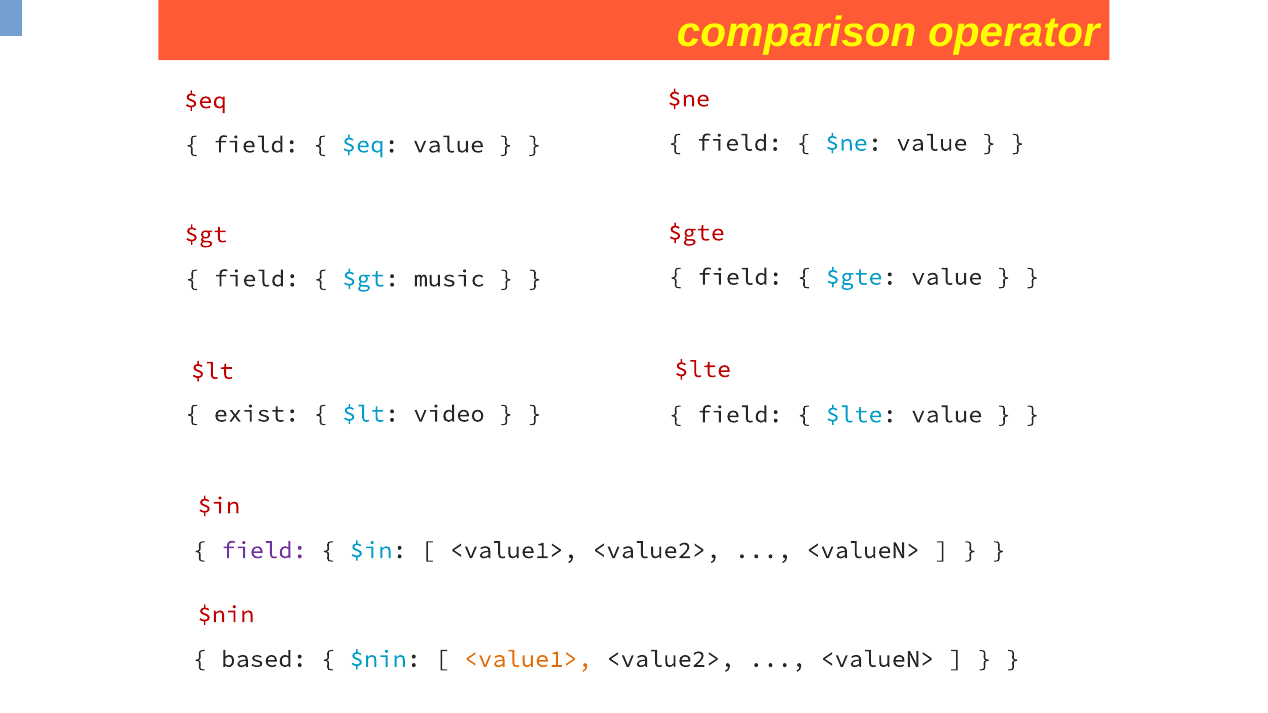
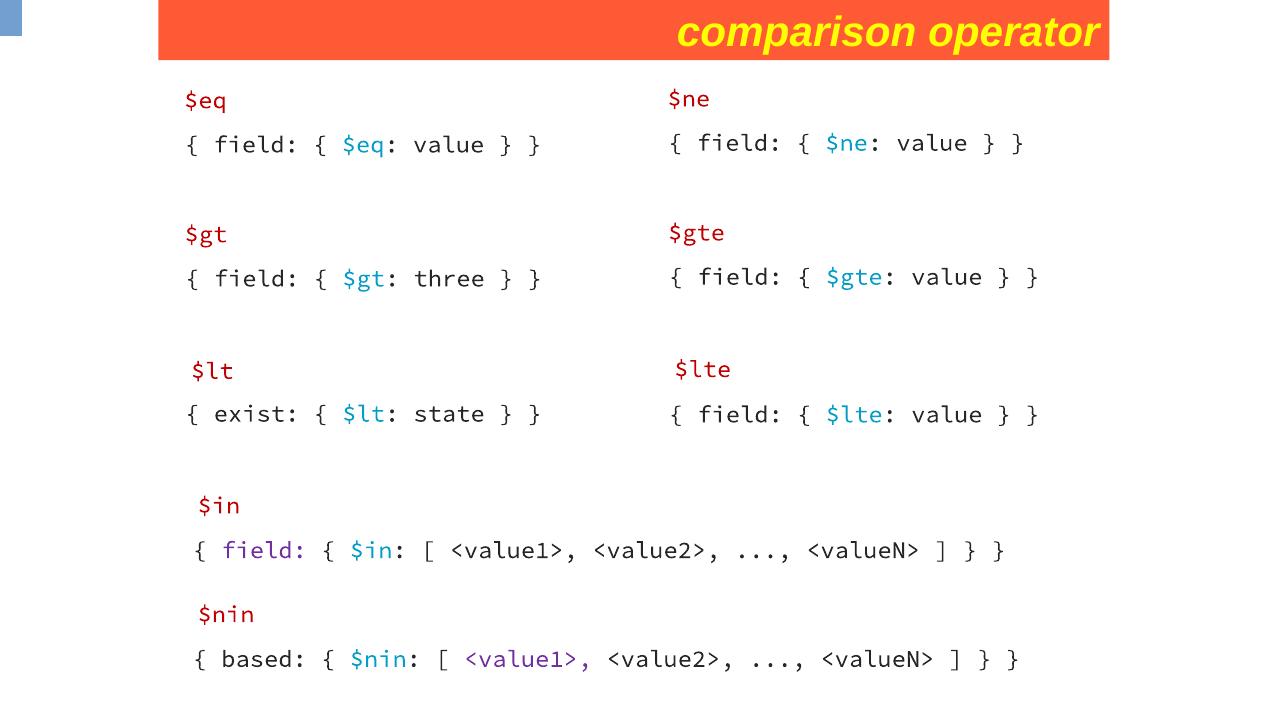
music: music -> three (449, 279)
video: video -> state (449, 414)
<value1> colour: orange -> purple (528, 659)
